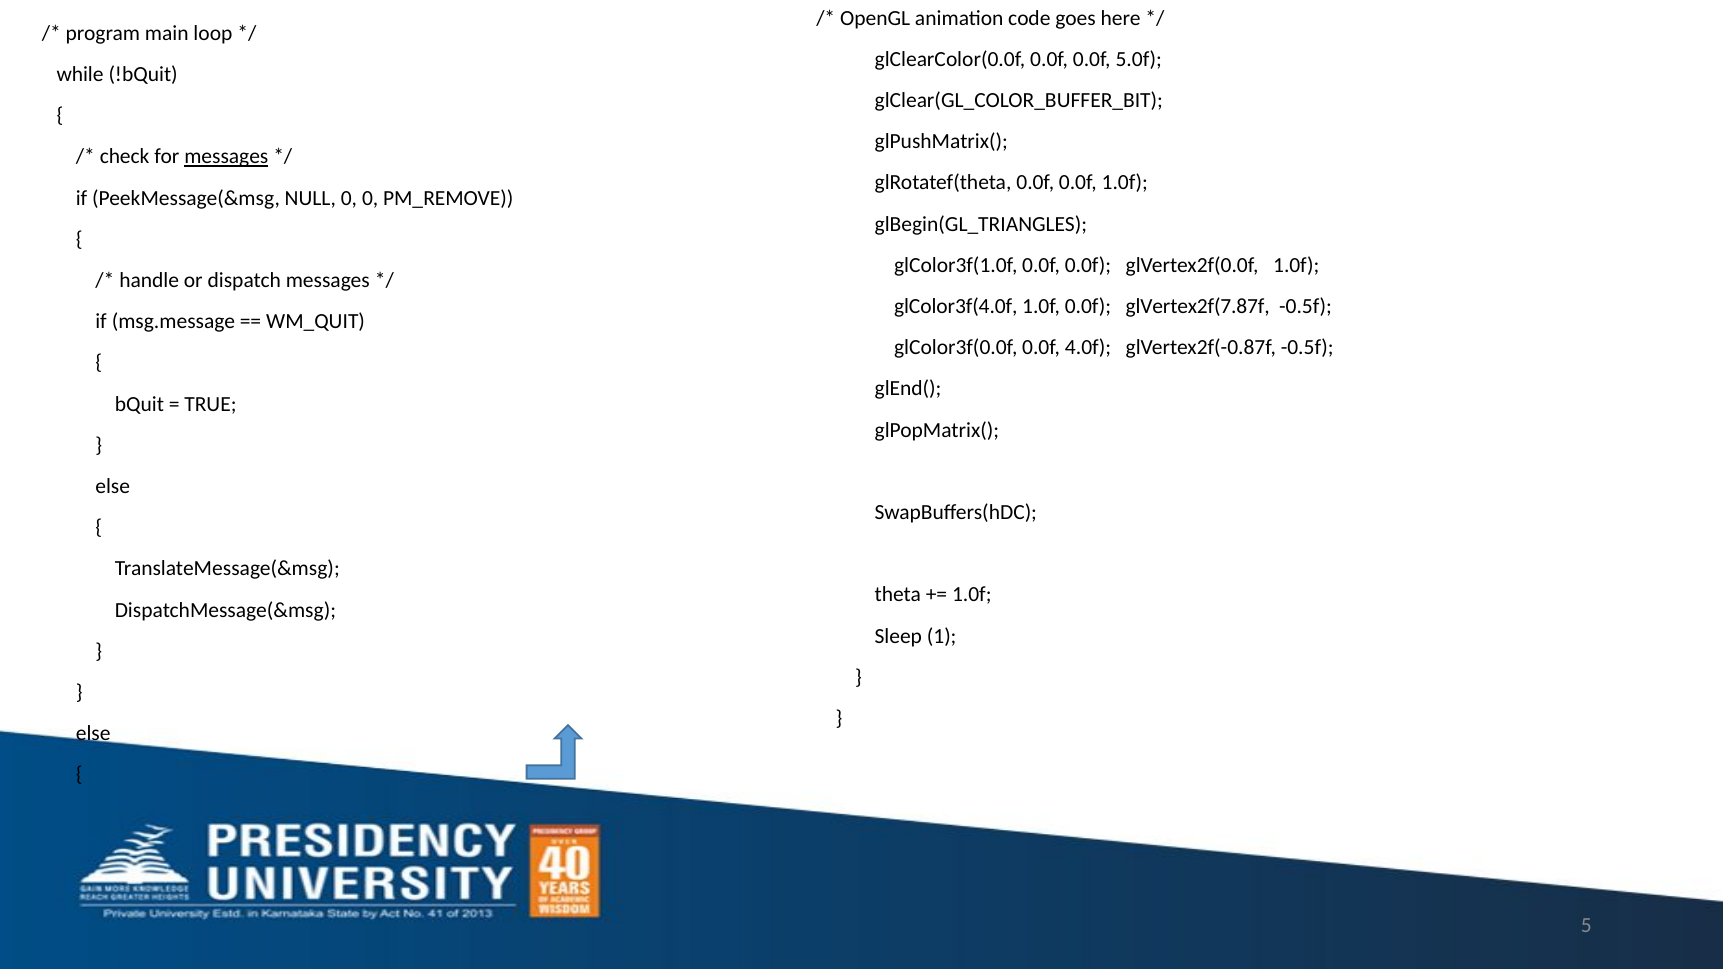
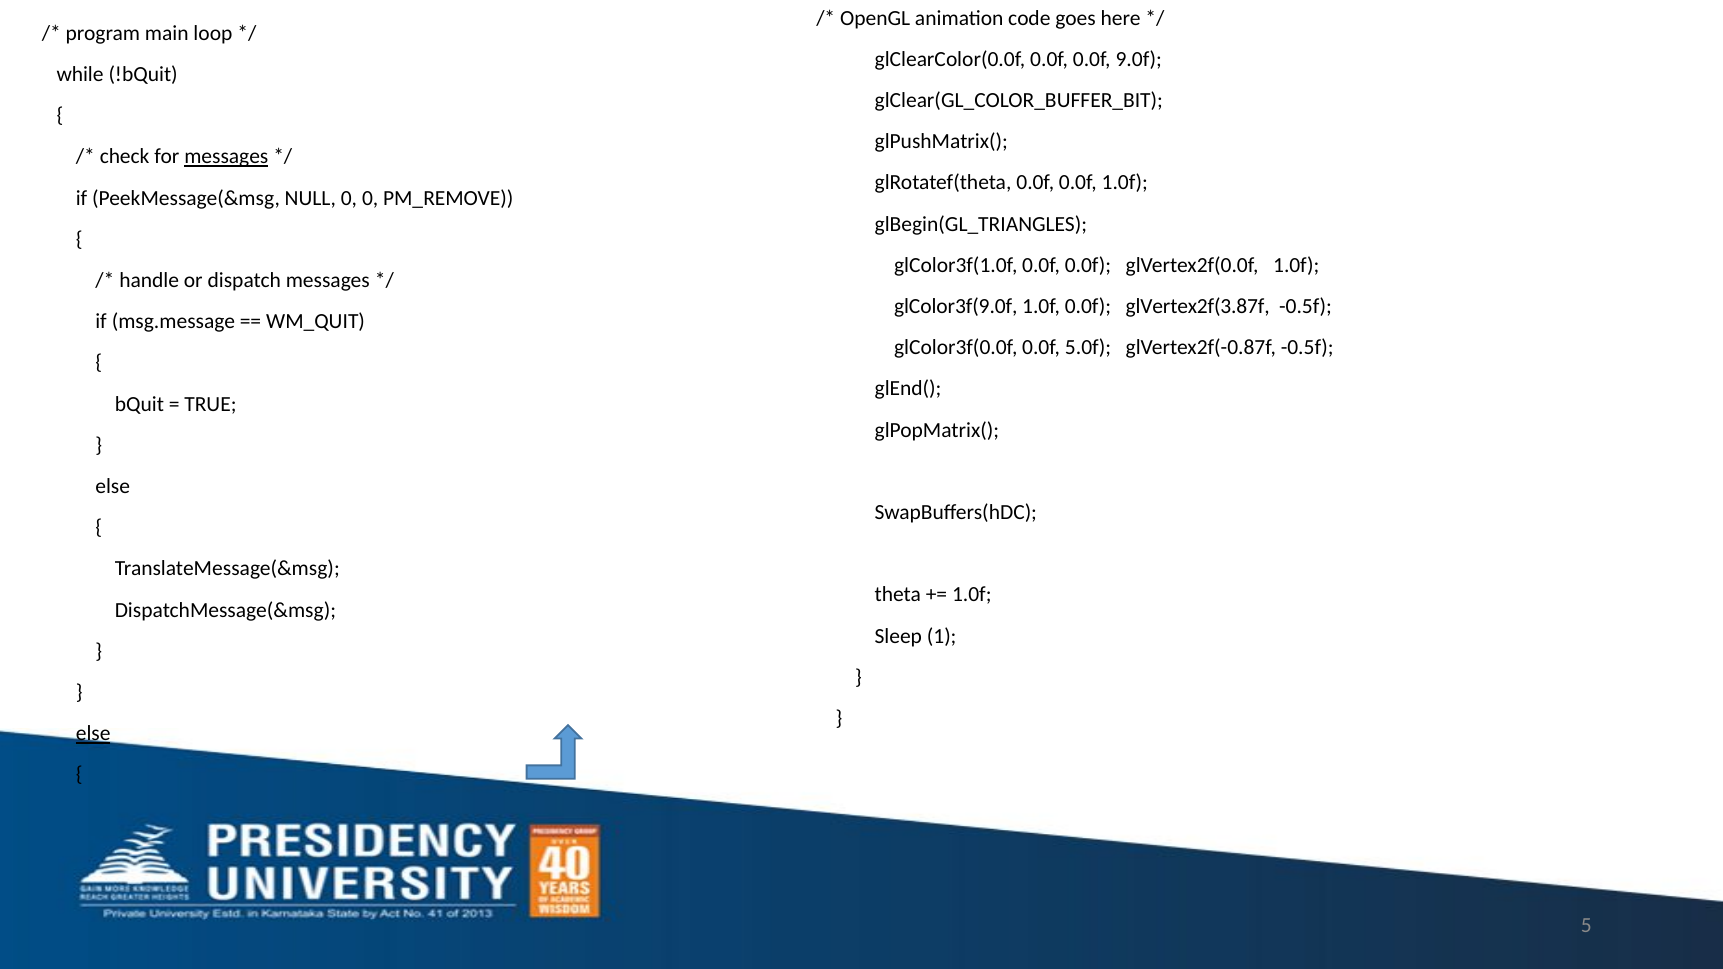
5.0f: 5.0f -> 9.0f (1139, 59)
glColor3f(4.0f: glColor3f(4.0f -> glColor3f(9.0f (956, 306)
glVertex2f(7.87f: glVertex2f(7.87f -> glVertex2f(3.87f (1198, 306)
4.0f: 4.0f -> 5.0f (1088, 348)
else underline: none -> present (93, 734)
